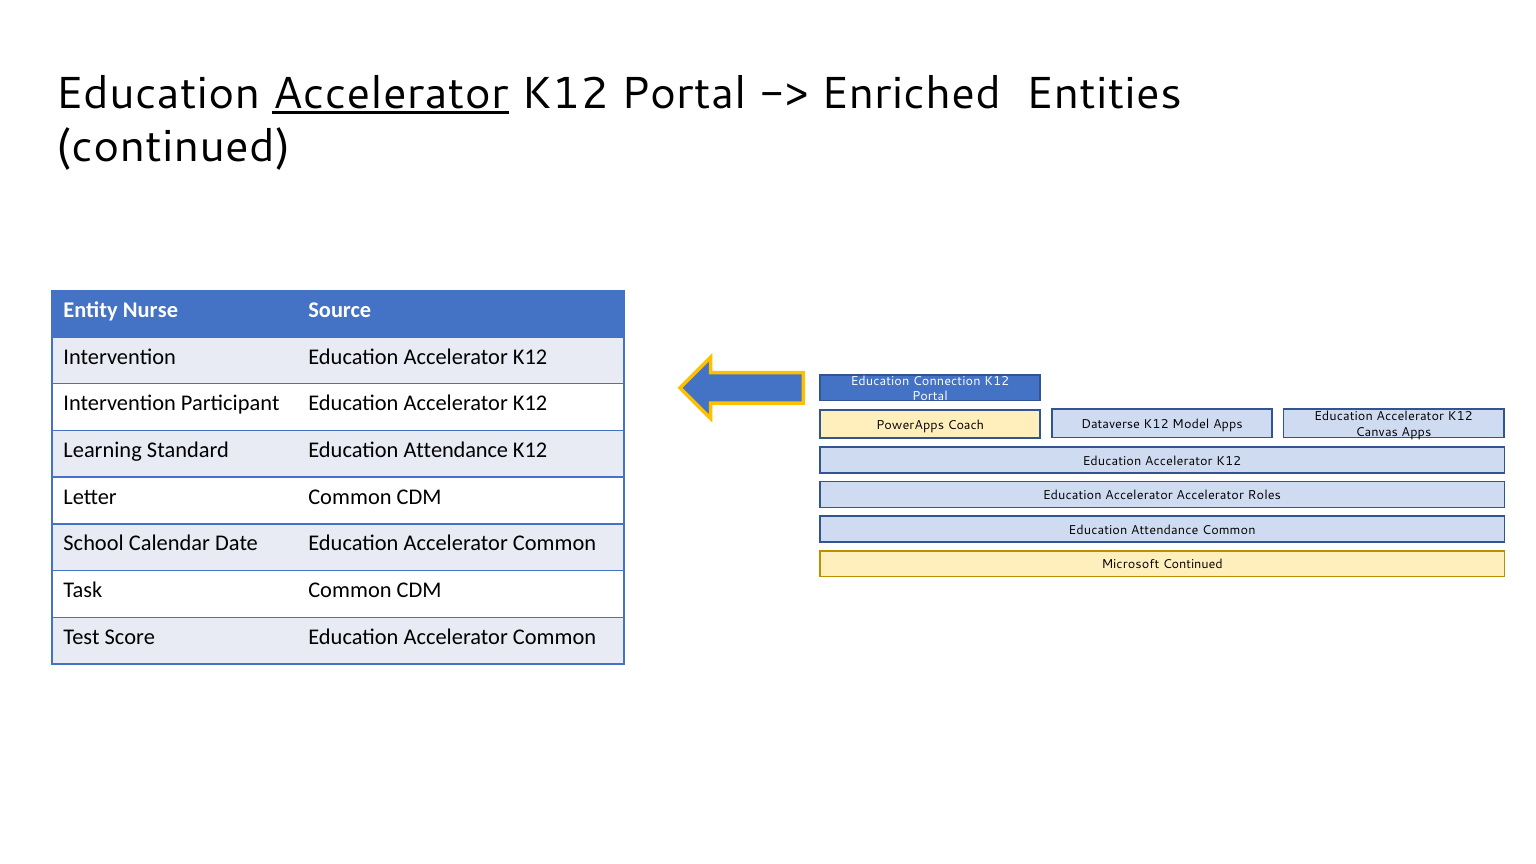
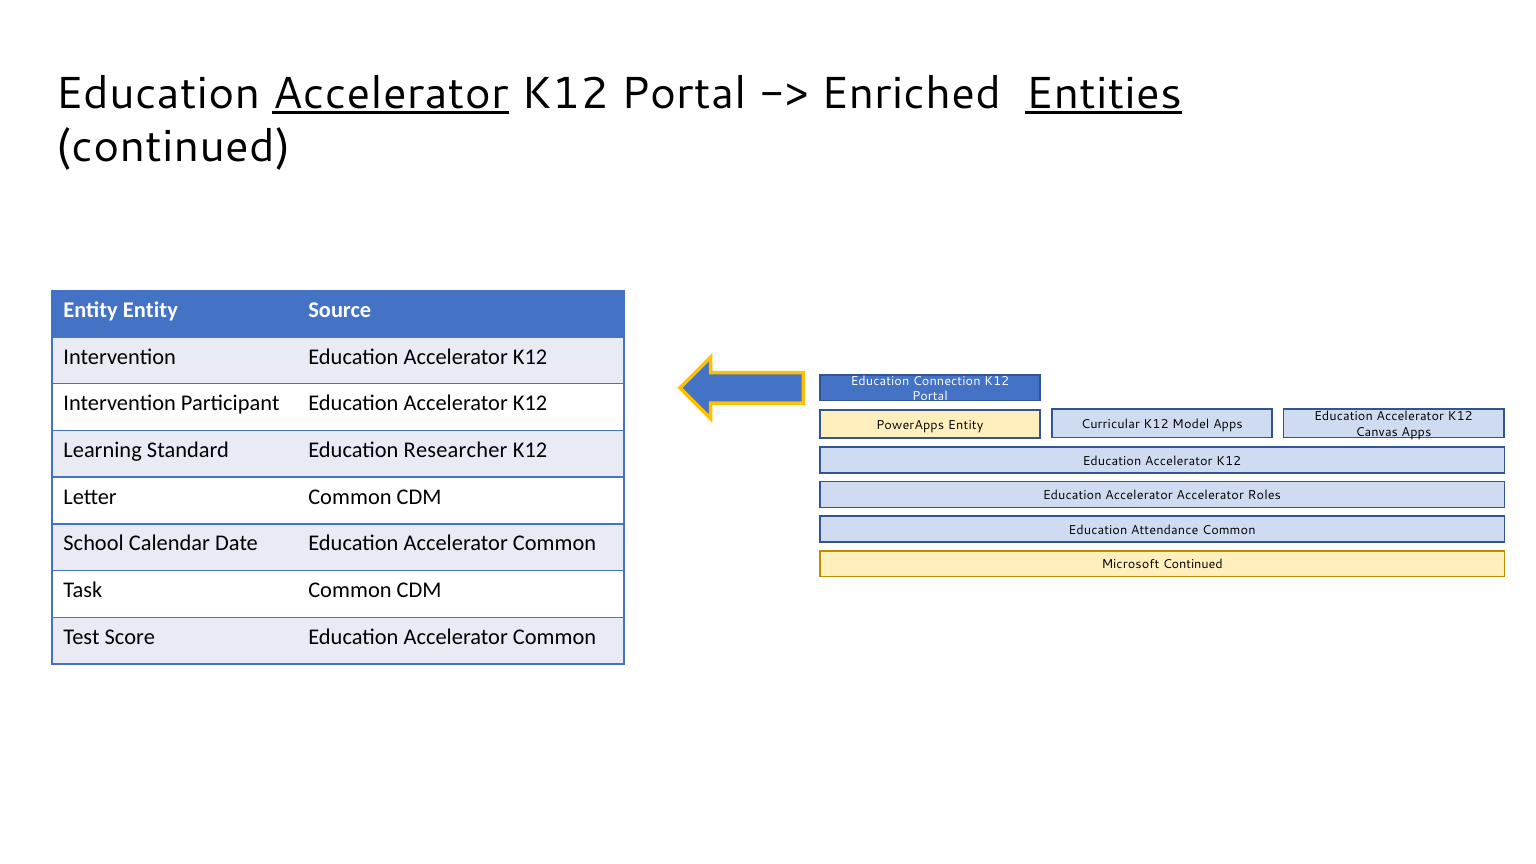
Entities underline: none -> present (1104, 93)
Entity Nurse: Nurse -> Entity (150, 310)
Dataverse: Dataverse -> Curricular (1111, 424)
PowerApps Coach: Coach -> Entity (966, 425)
Standard Education Attendance: Attendance -> Researcher (456, 450)
